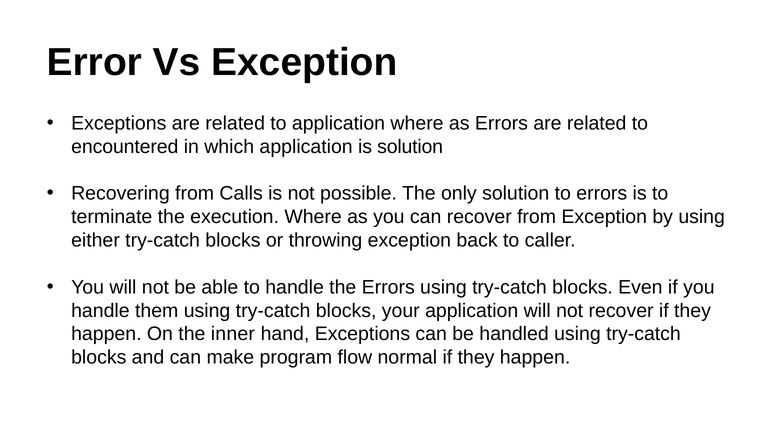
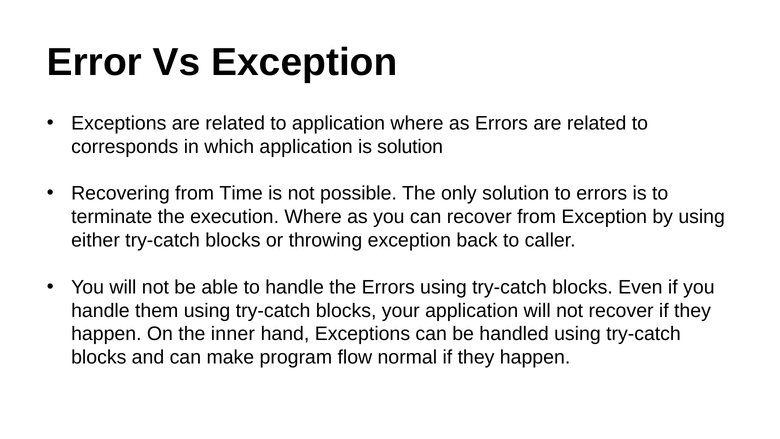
encountered: encountered -> corresponds (125, 147)
Calls: Calls -> Time (241, 193)
